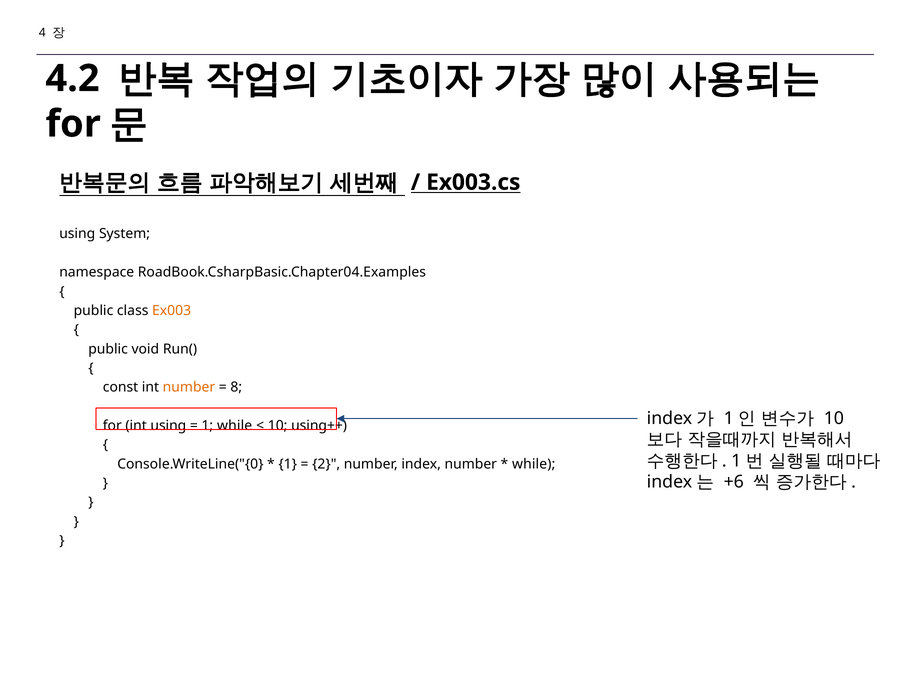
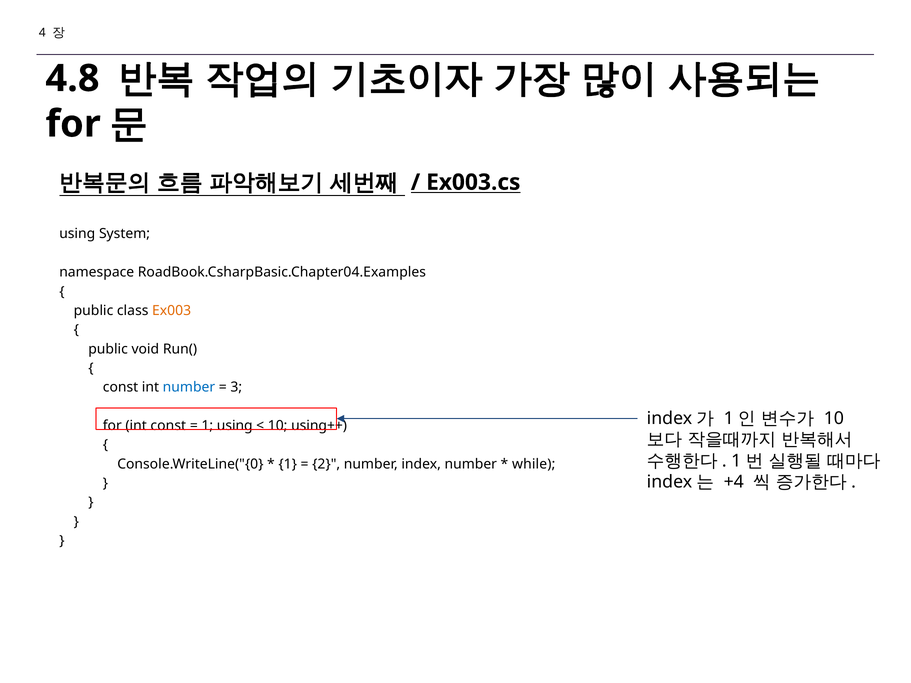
4.2: 4.2 -> 4.8 (73, 79)
number colour: orange -> blue (189, 387)
8: 8 -> 3 (236, 387)
int using: using -> const (168, 426)
1 while: while -> using (235, 426)
+6: +6 -> +4 (734, 482)
